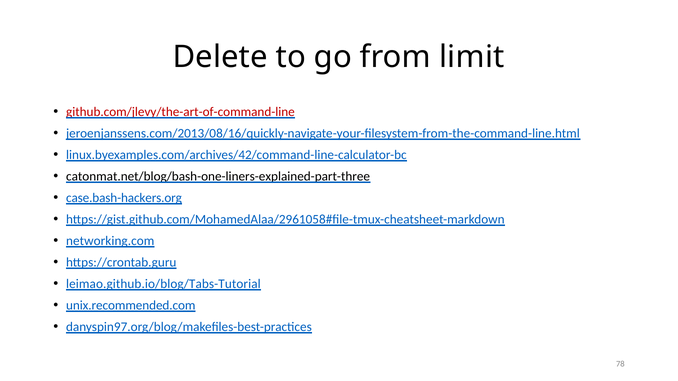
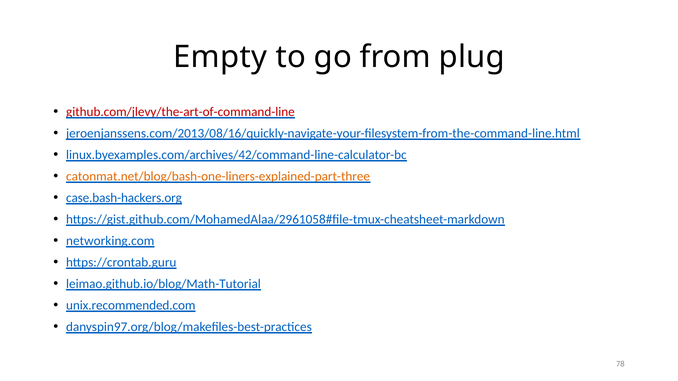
Delete: Delete -> Empty (220, 57)
limit: limit -> plug (472, 57)
catonmat.net/blog/bash-one-liners-explained-part-three colour: black -> orange (218, 177)
leimao.github.io/blog/Tabs-Tutorial: leimao.github.io/blog/Tabs-Tutorial -> leimao.github.io/blog/Math-Tutorial (163, 284)
